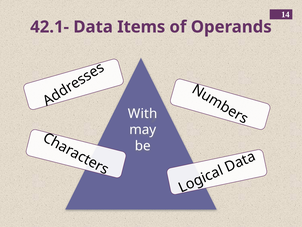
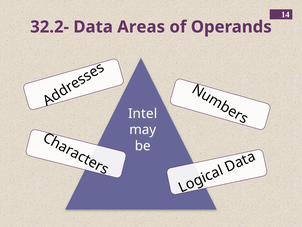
42.1-: 42.1- -> 32.2- (50, 27)
Items: Items -> Areas (141, 27)
With: With -> Intel (143, 113)
